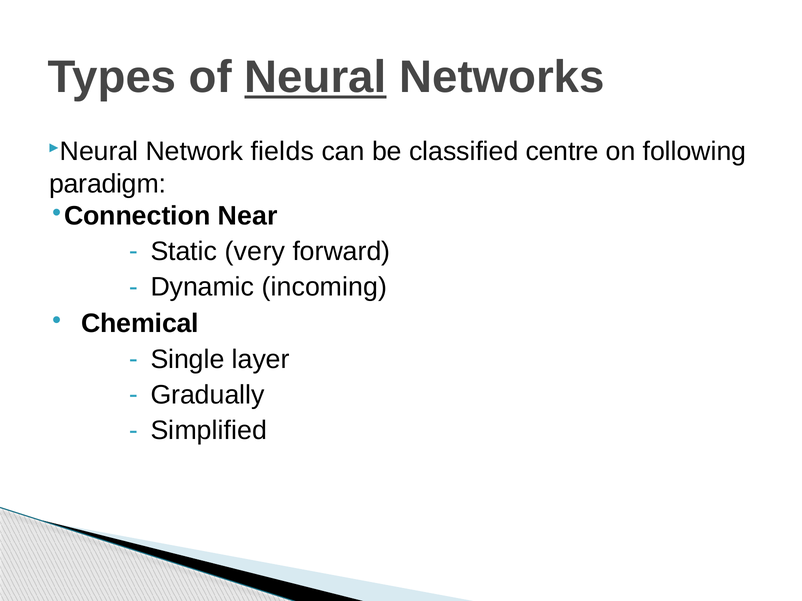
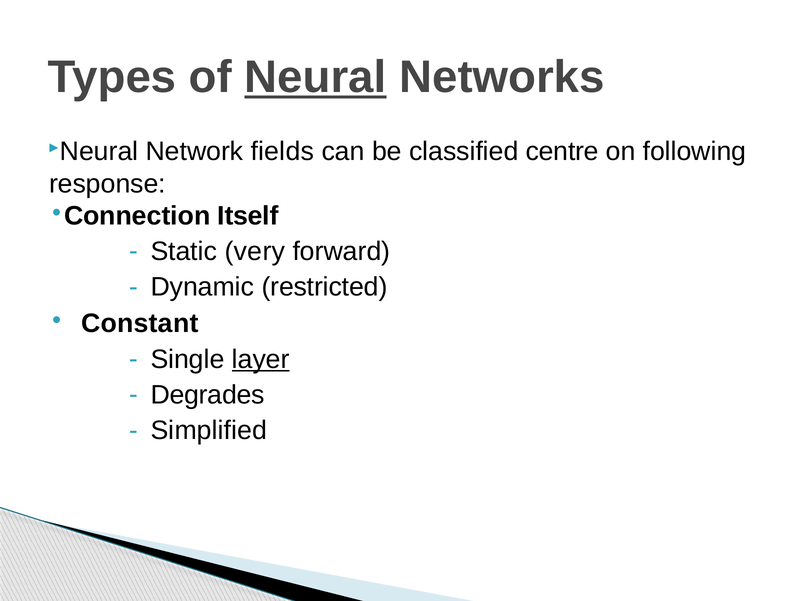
paradigm: paradigm -> response (107, 184)
Near: Near -> Itself (248, 216)
incoming: incoming -> restricted (324, 287)
Chemical: Chemical -> Constant (140, 324)
layer underline: none -> present (261, 360)
Gradually: Gradually -> Degrades (208, 395)
